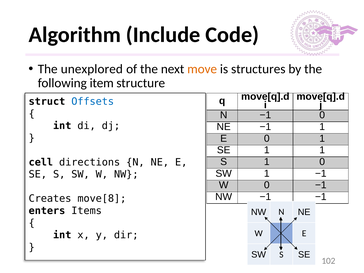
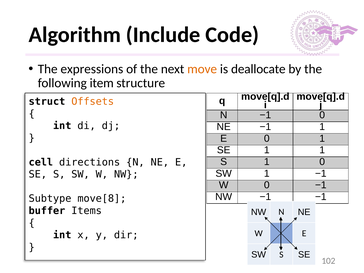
unexplored: unexplored -> expressions (92, 69)
structures: structures -> deallocate (258, 69)
Offsets colour: blue -> orange (93, 102)
Creates: Creates -> Subtype (50, 199)
enters: enters -> buffer (47, 211)
